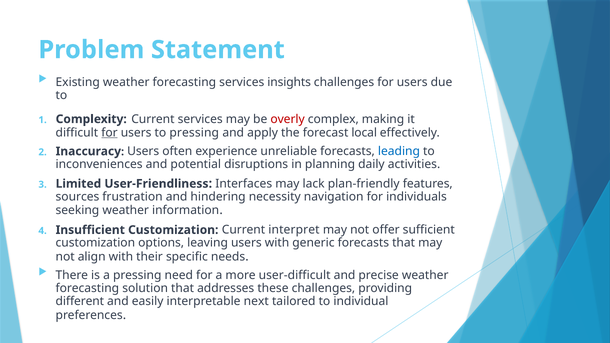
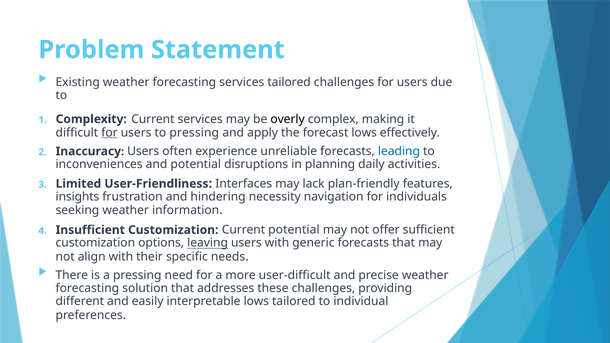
services insights: insights -> tailored (289, 82)
overly colour: red -> black (288, 119)
forecast local: local -> lows (364, 133)
sources: sources -> insights (78, 197)
Current interpret: interpret -> potential (294, 230)
leaving underline: none -> present (208, 243)
interpretable next: next -> lows (256, 302)
